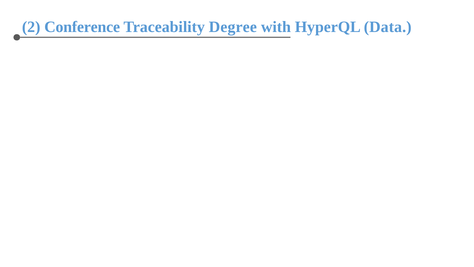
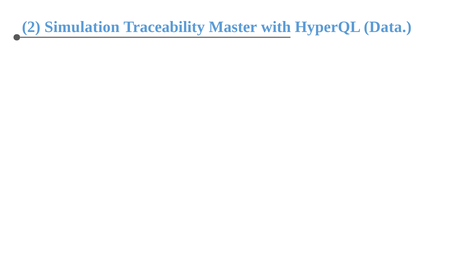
Conference: Conference -> Simulation (82, 27)
Degree: Degree -> Master (233, 27)
